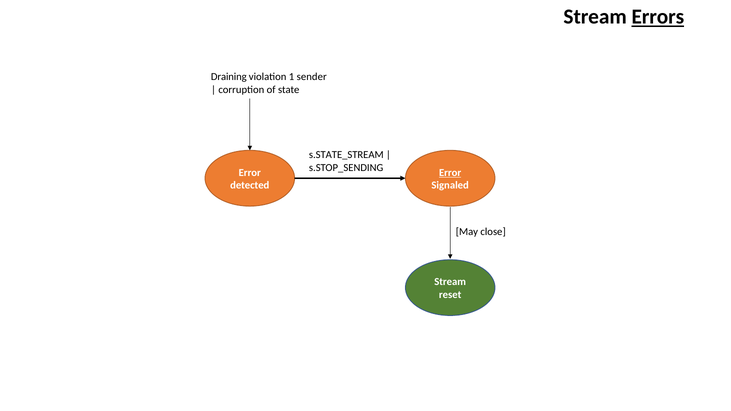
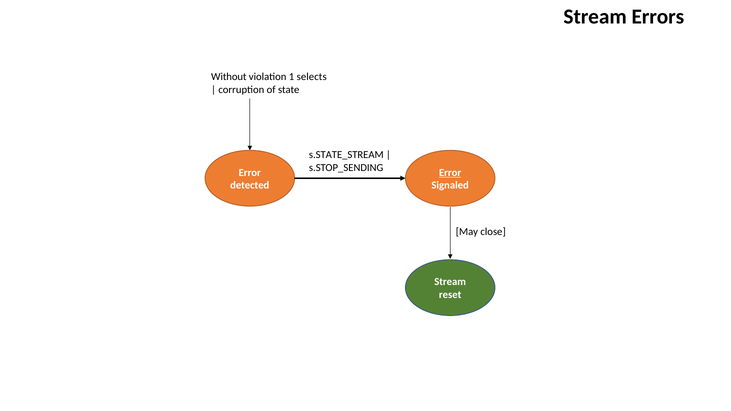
Errors underline: present -> none (658, 17)
Draining: Draining -> Without (229, 77)
sender: sender -> selects (312, 77)
